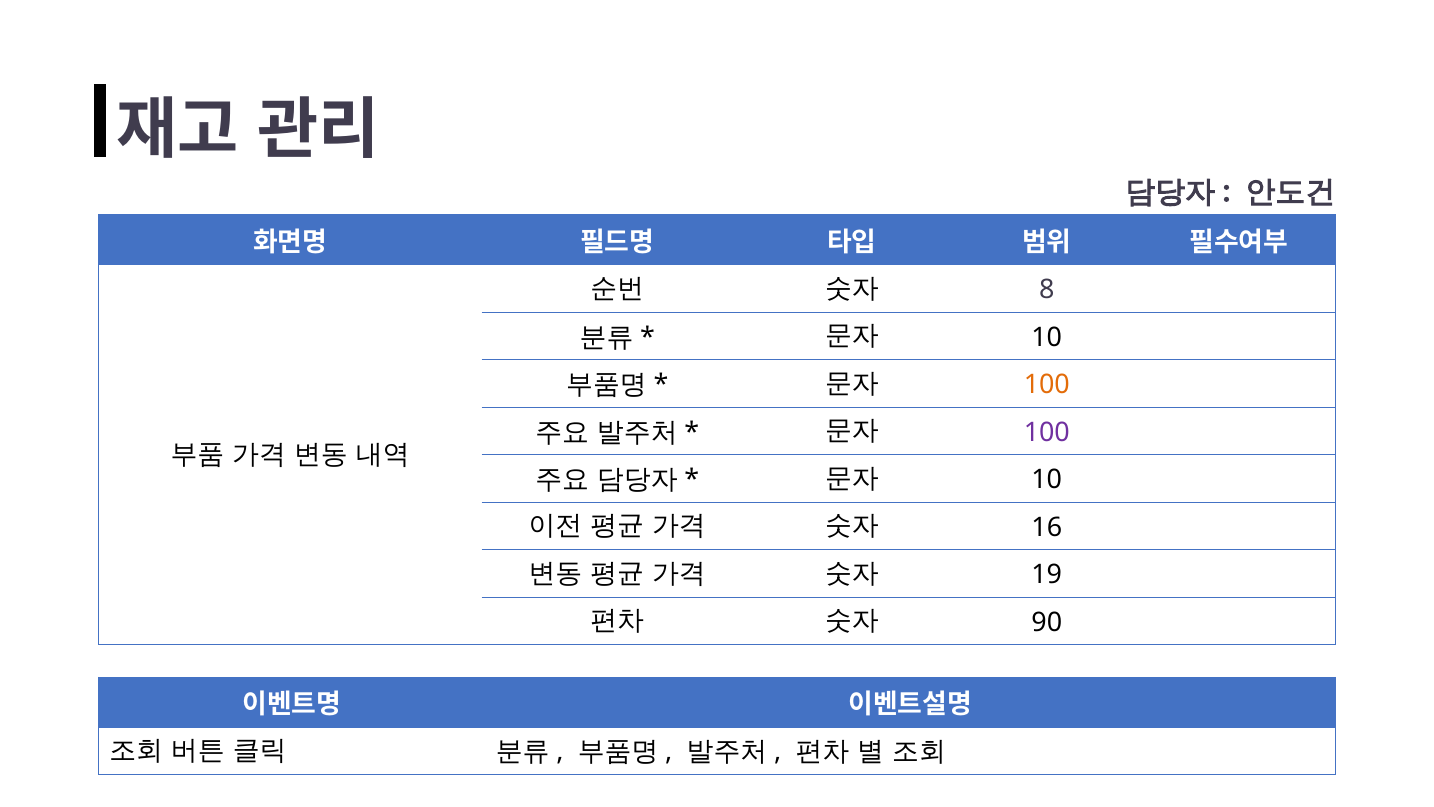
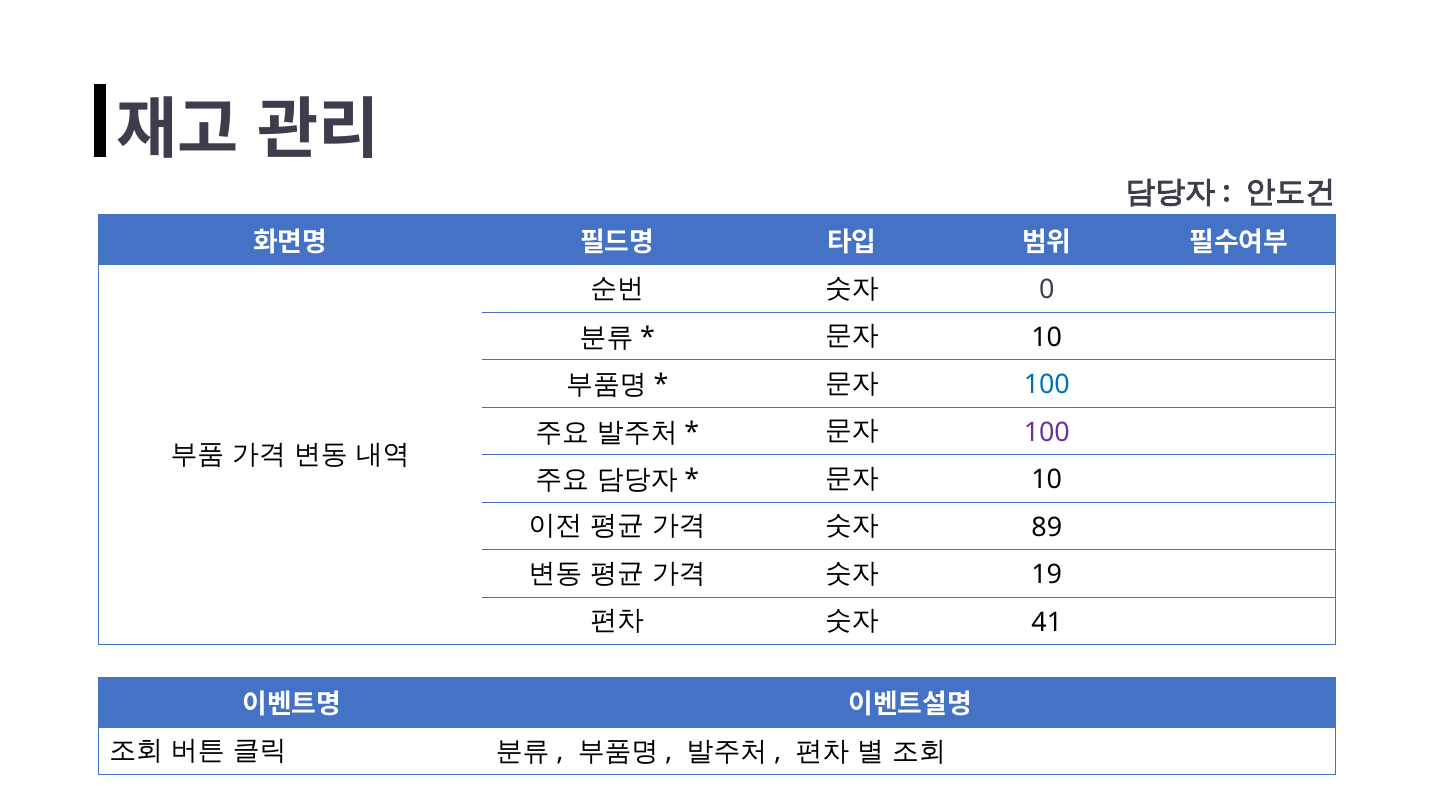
8: 8 -> 0 (1047, 290)
100 colour: orange -> blue (1047, 385)
16: 16 -> 89 (1047, 527)
90: 90 -> 41 (1047, 622)
